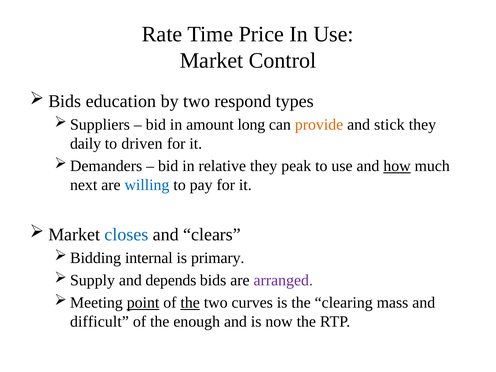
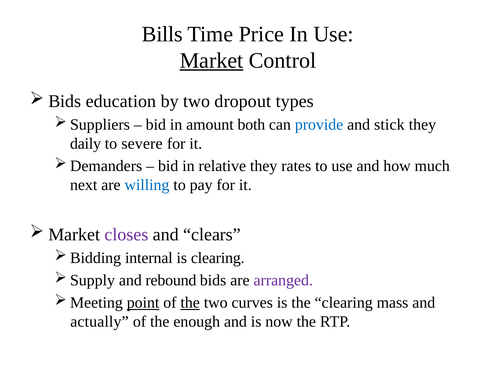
Rate: Rate -> Bills (162, 34)
Market underline: none -> present (211, 61)
respond: respond -> dropout (243, 101)
long: long -> both (251, 125)
provide colour: orange -> blue (319, 125)
driven: driven -> severe (142, 144)
peak: peak -> rates (296, 166)
how underline: present -> none (397, 166)
closes colour: blue -> purple (126, 235)
is primary: primary -> clearing (218, 258)
depends: depends -> rebound (171, 280)
difficult: difficult -> actually (99, 322)
